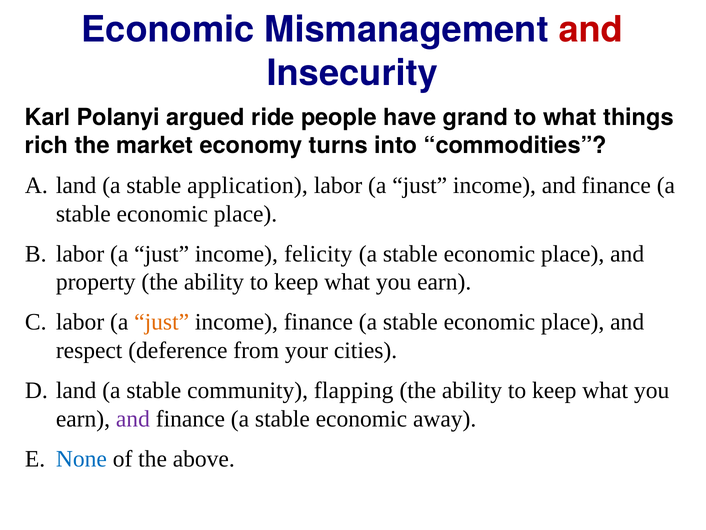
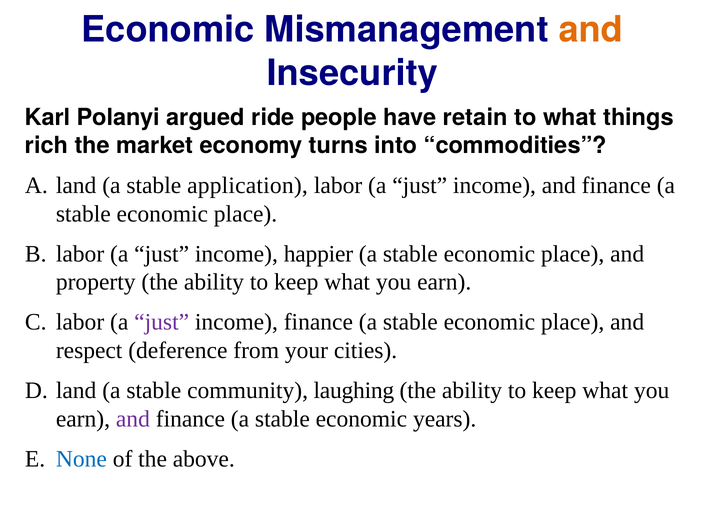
and colour: red -> orange (591, 30)
grand: grand -> retain (475, 117)
felicity: felicity -> happier (318, 254)
just colour: orange -> purple (162, 322)
flapping: flapping -> laughing (354, 390)
away: away -> years (445, 418)
